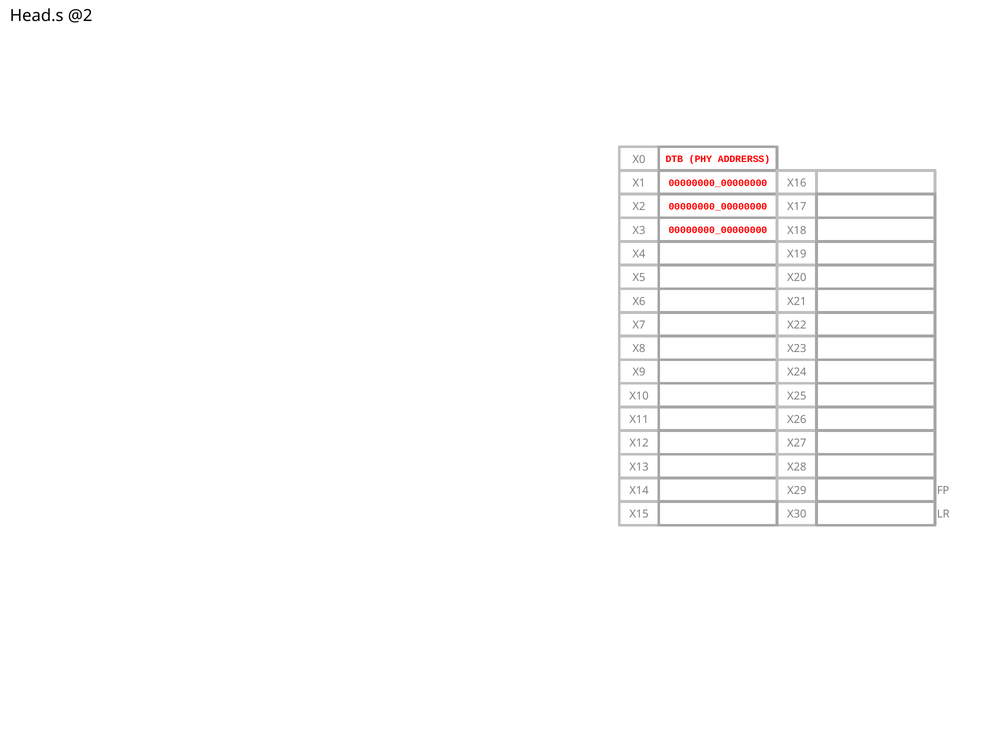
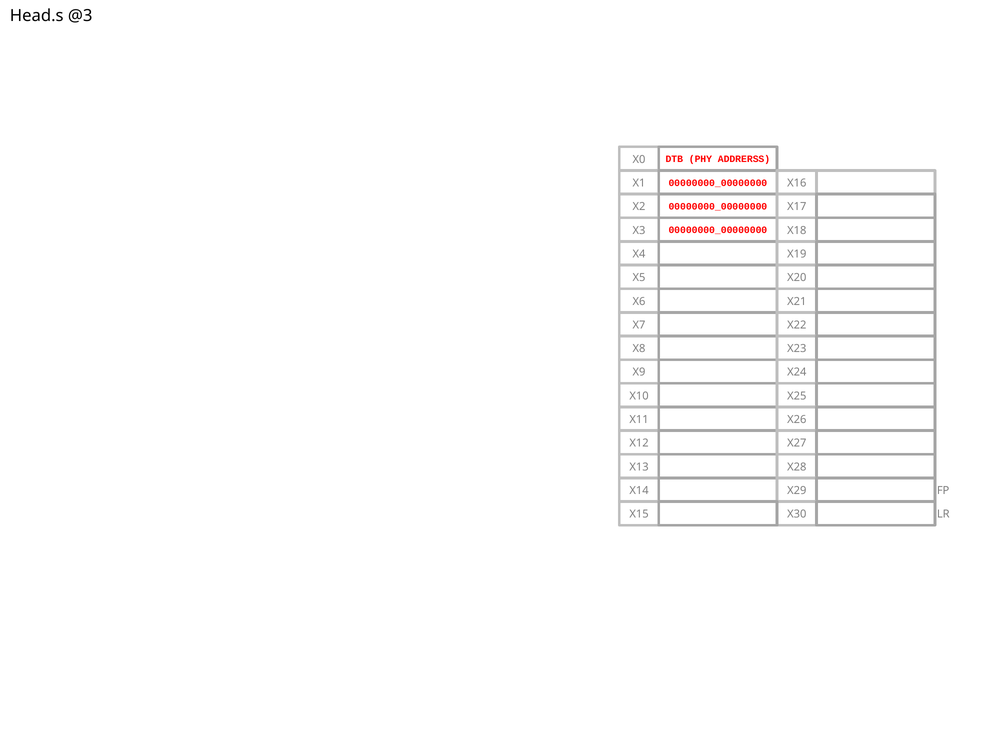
@2: @2 -> @3 (80, 16)
